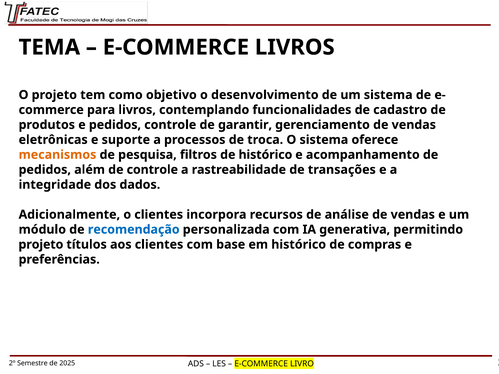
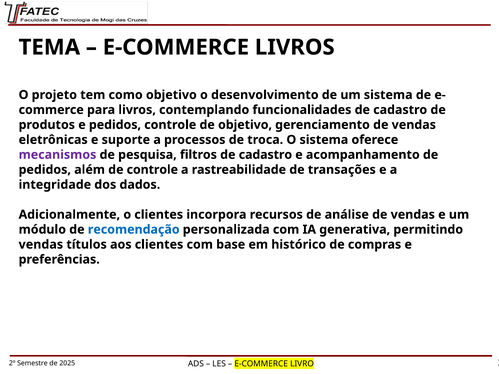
de garantir: garantir -> objetivo (245, 125)
mecanismos colour: orange -> purple (57, 155)
filtros de histórico: histórico -> cadastro (265, 155)
projeto: projeto -> vendas (41, 245)
